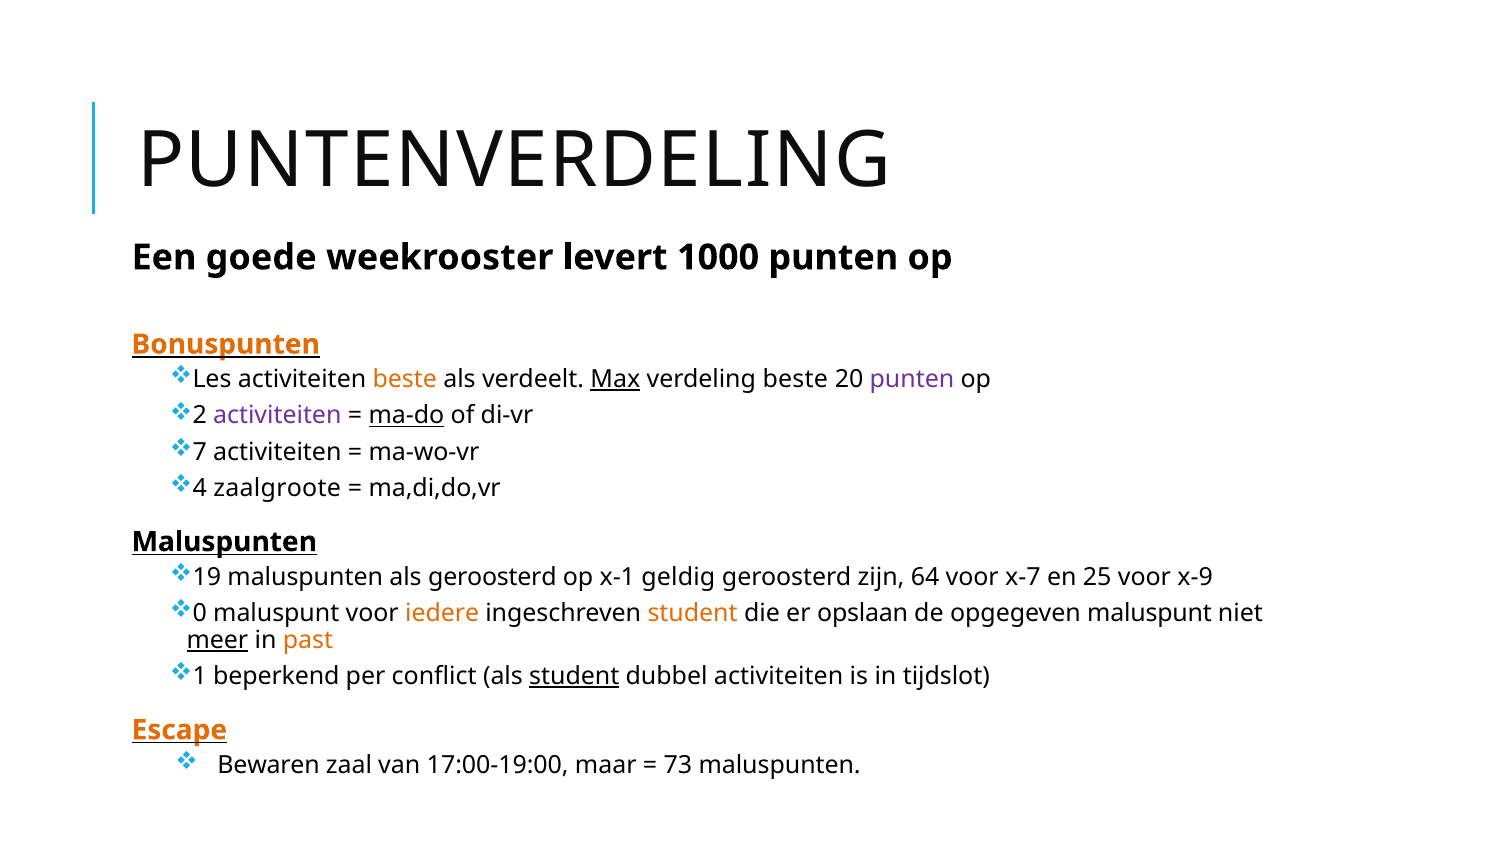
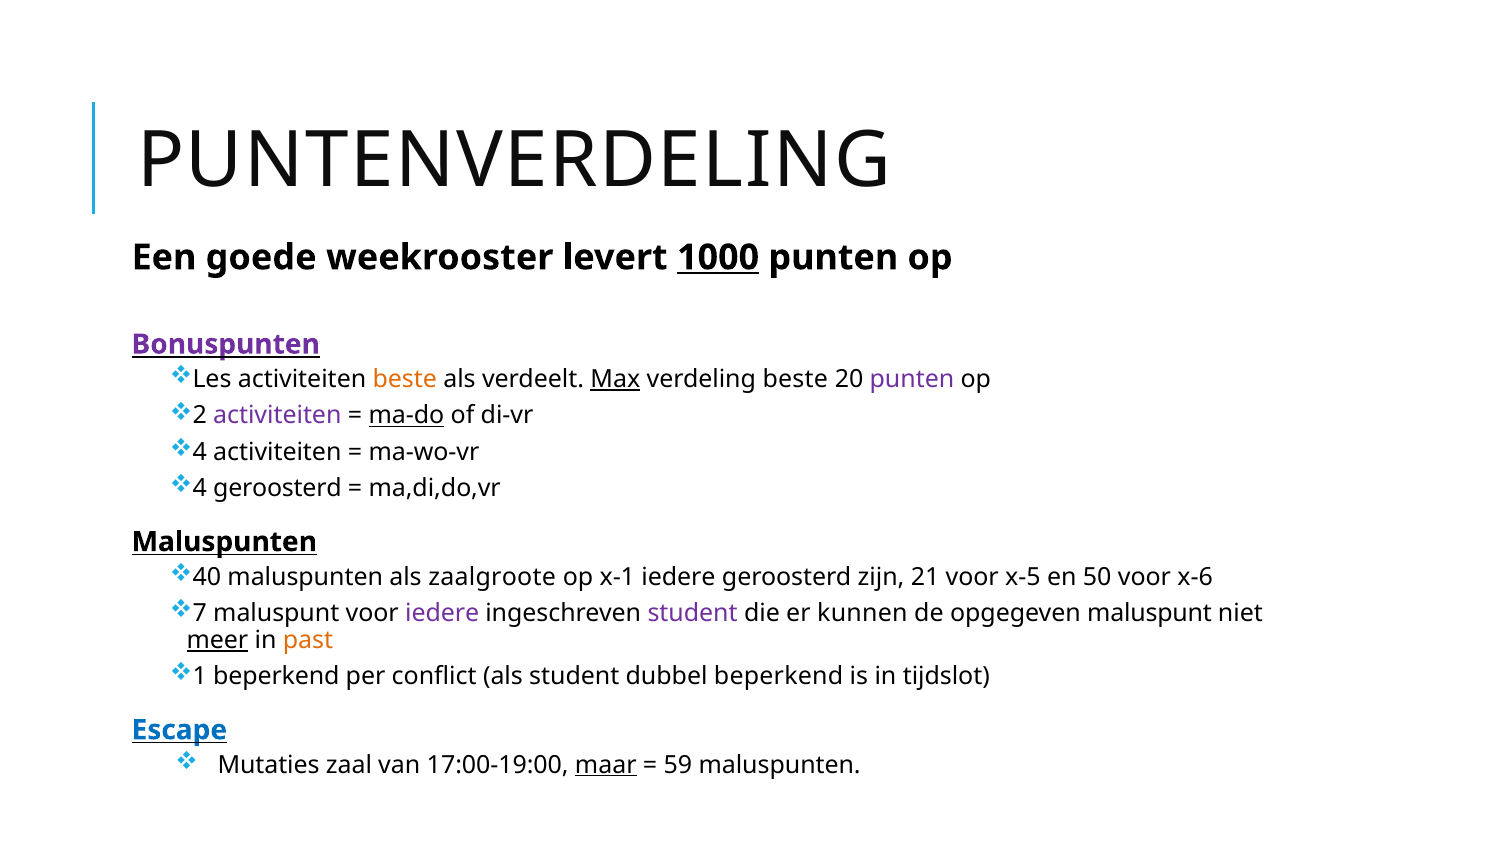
1000 underline: none -> present (718, 258)
Bonuspunten colour: orange -> purple (226, 344)
7: 7 -> 4 (200, 452)
4 zaalgroote: zaalgroote -> geroosterd (277, 488)
19: 19 -> 40 (207, 577)
als geroosterd: geroosterd -> zaalgroote (492, 577)
x-1 geldig: geldig -> iedere (679, 577)
64: 64 -> 21 (925, 577)
x-7: x-7 -> x-5 (1023, 577)
25: 25 -> 50 (1097, 577)
x-9: x-9 -> x-6 (1195, 577)
0: 0 -> 7 (200, 613)
iedere colour: orange -> purple (442, 613)
student colour: orange -> purple (693, 613)
opslaan: opslaan -> kunnen (862, 613)
student underline: present -> none (574, 677)
dubbel activiteiten: activiteiten -> beperkend (779, 677)
Escape colour: orange -> blue (179, 730)
Bewaren: Bewaren -> Mutaties (269, 765)
maar underline: none -> present (606, 765)
73: 73 -> 59 (678, 765)
